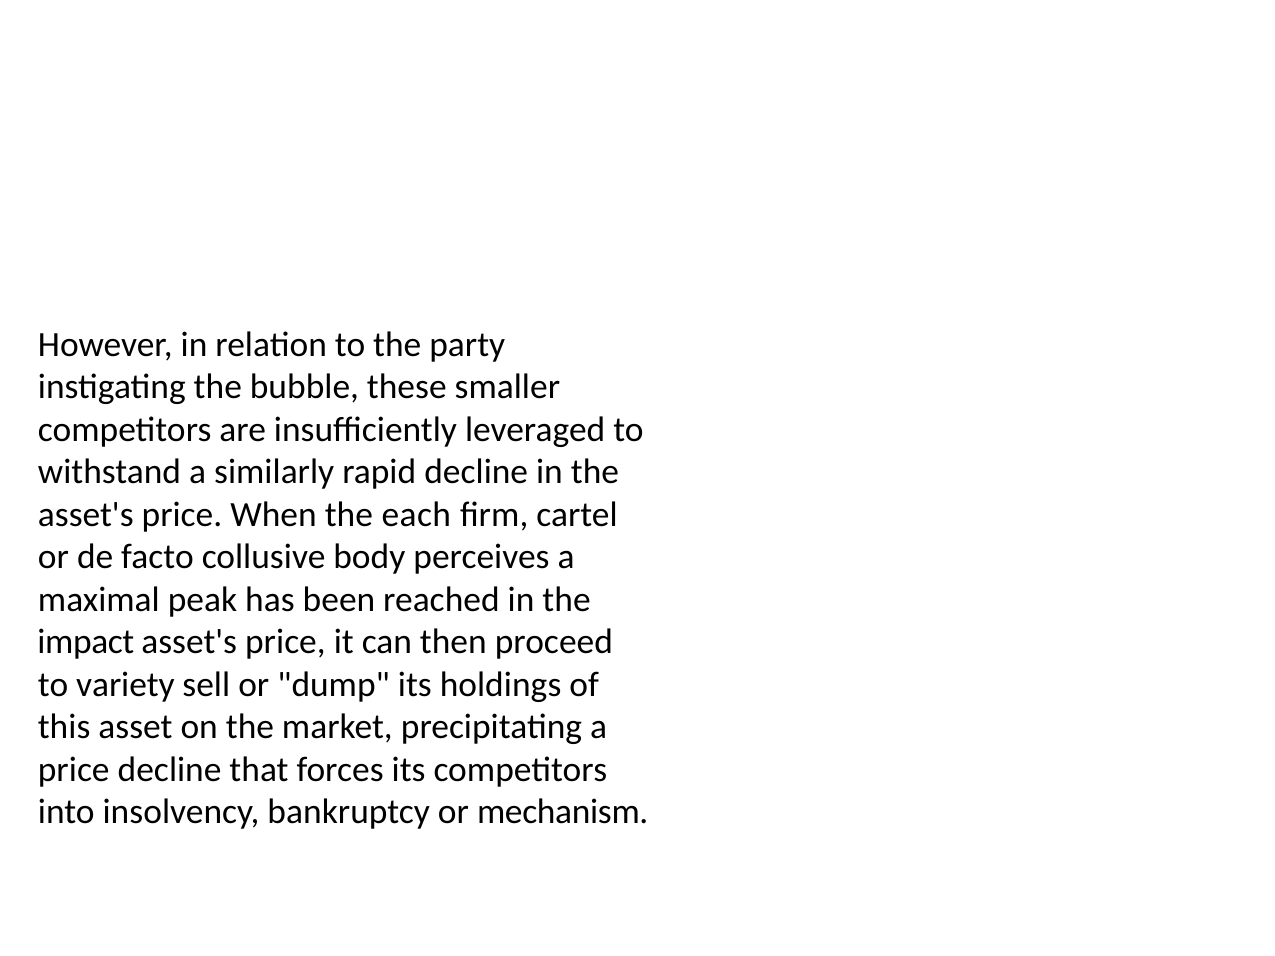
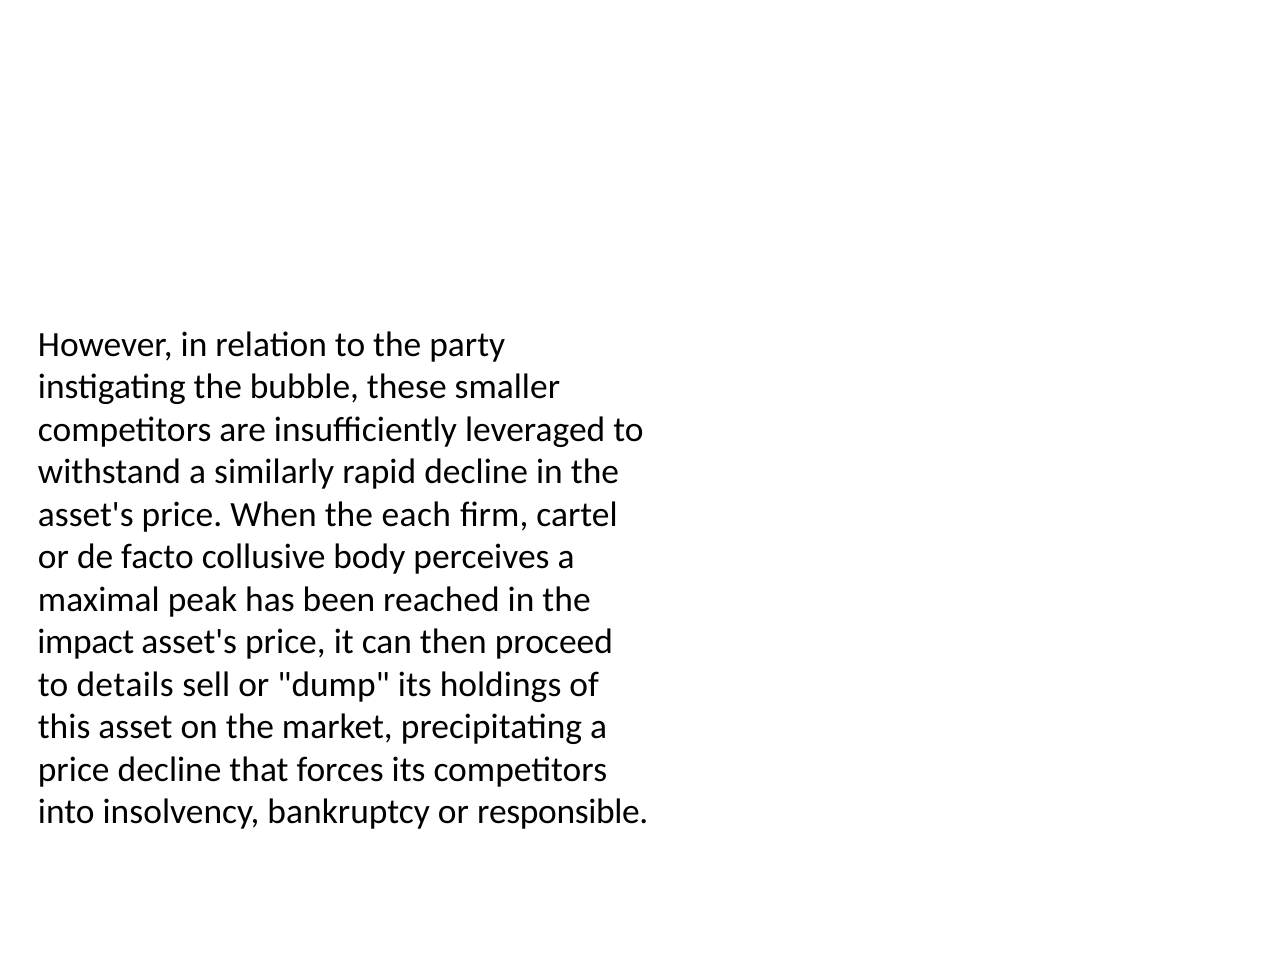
variety: variety -> details (125, 685)
mechanism: mechanism -> responsible (563, 812)
